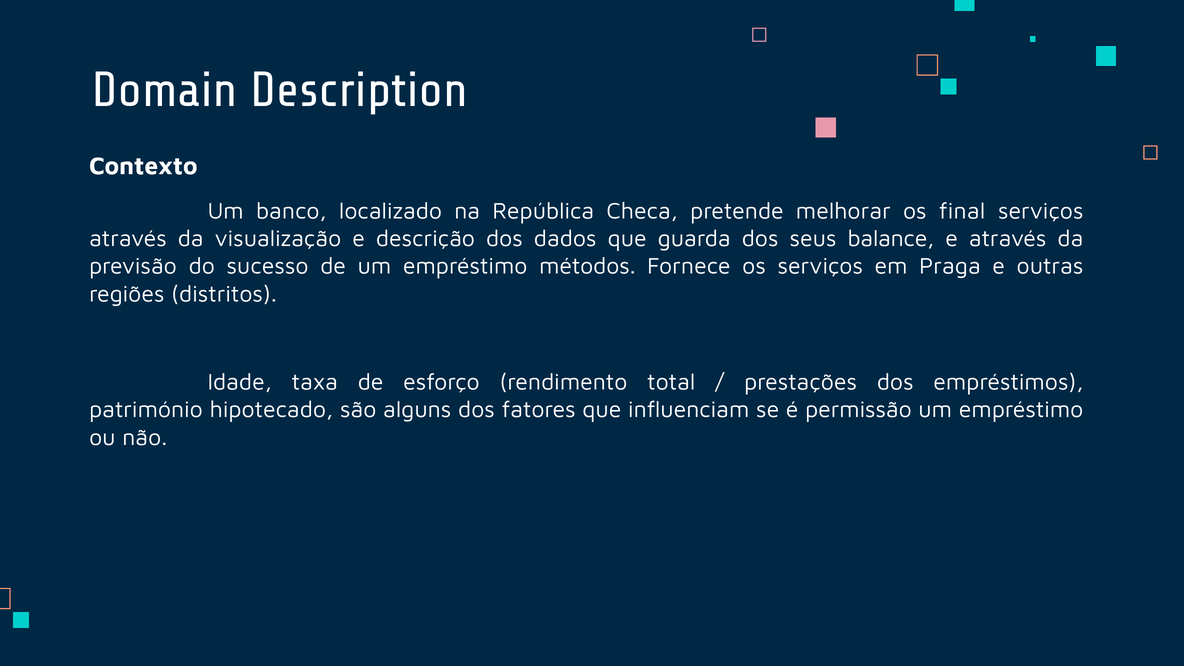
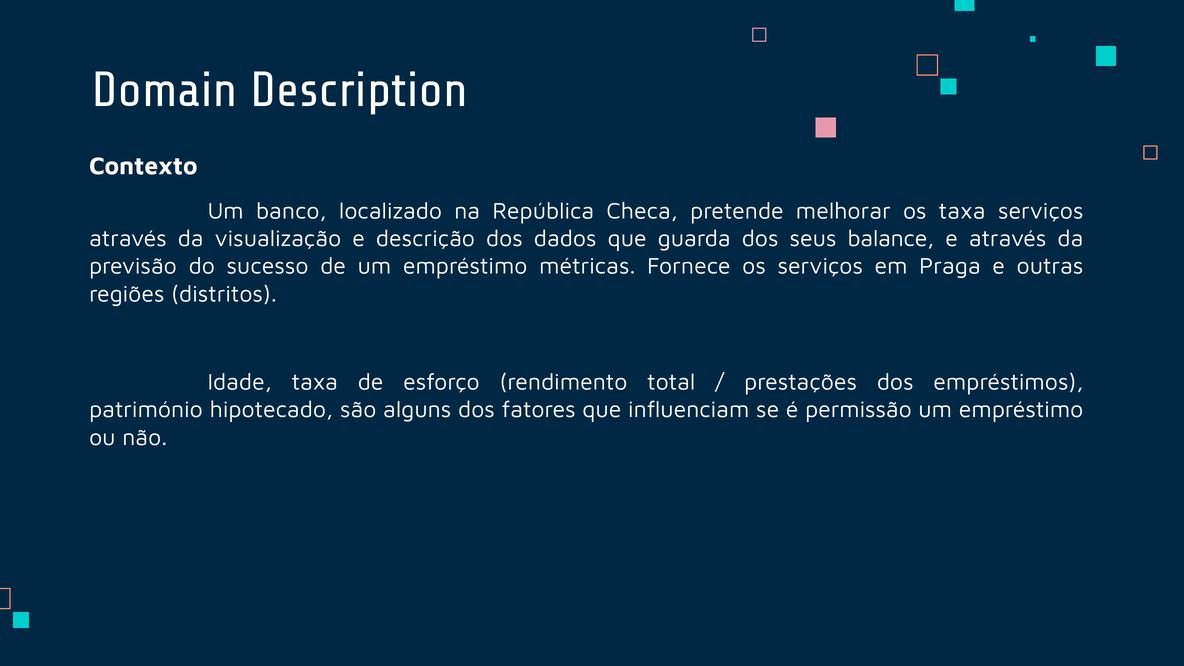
os final: final -> taxa (962, 211)
métodos: métodos -> métricas (587, 266)
